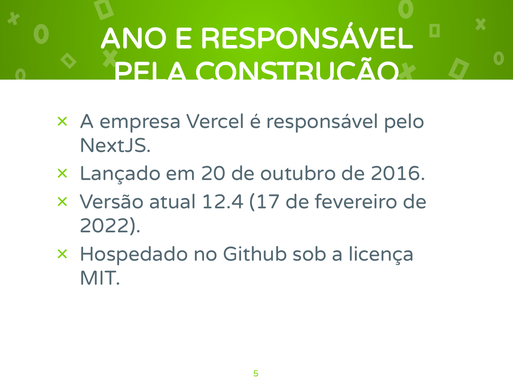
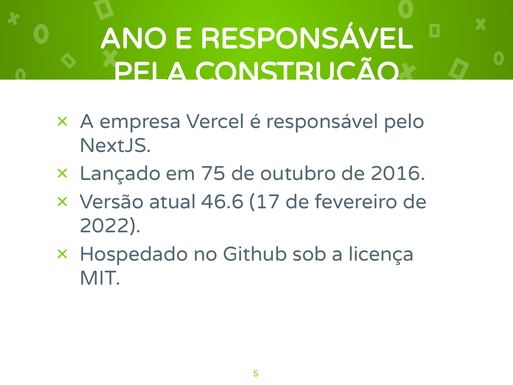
20: 20 -> 75 (213, 174)
12.4: 12.4 -> 46.6 (223, 202)
